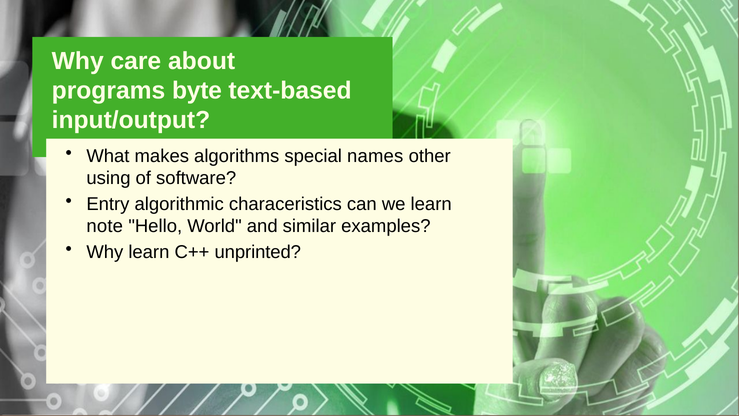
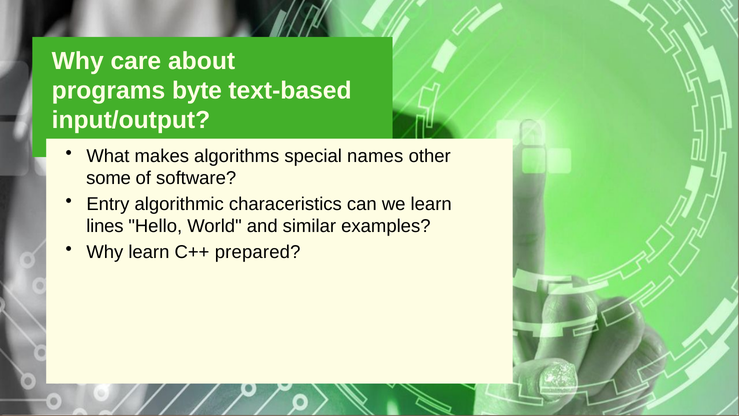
using: using -> some (109, 178)
note: note -> lines (105, 226)
unprinted: unprinted -> prepared (258, 252)
